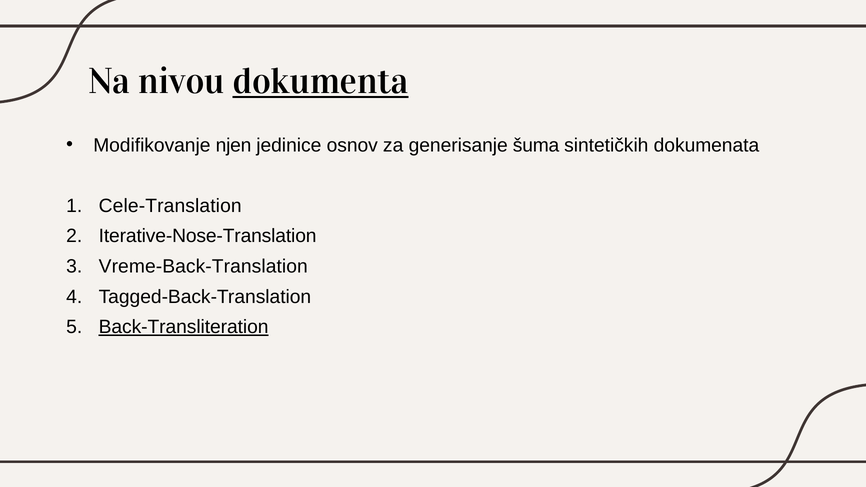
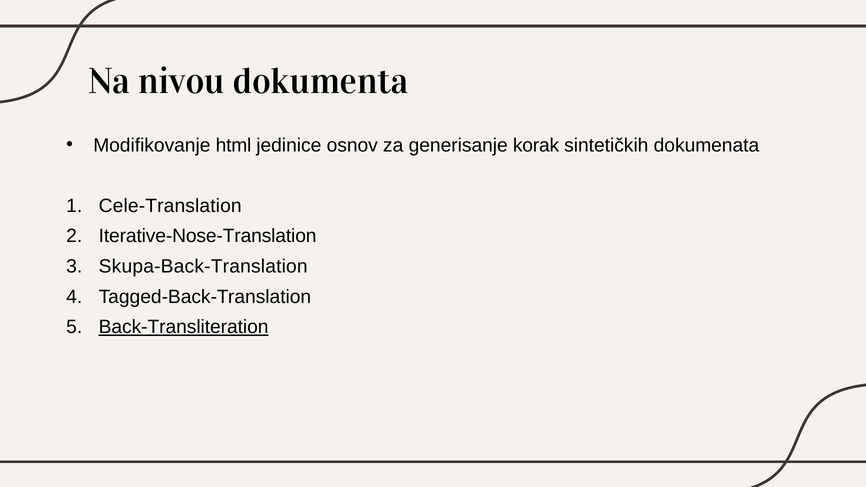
dokumenta underline: present -> none (321, 82)
njen: njen -> html (234, 145)
šuma: šuma -> korak (536, 145)
Vreme-Back-Translation: Vreme-Back-Translation -> Skupa-Back-Translation (203, 266)
